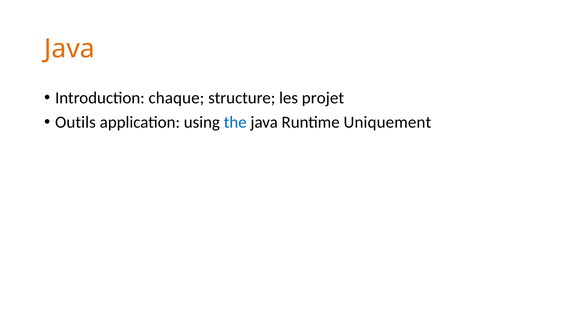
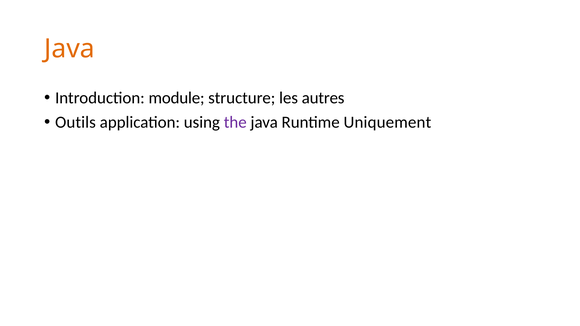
chaque: chaque -> module (177, 98)
projet: projet -> autres (323, 98)
the colour: blue -> purple (235, 122)
